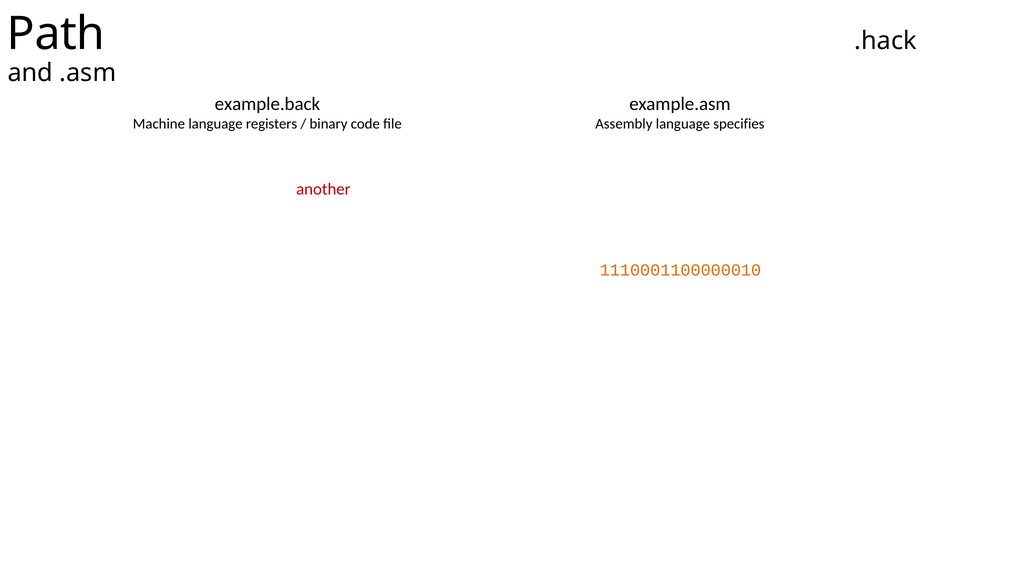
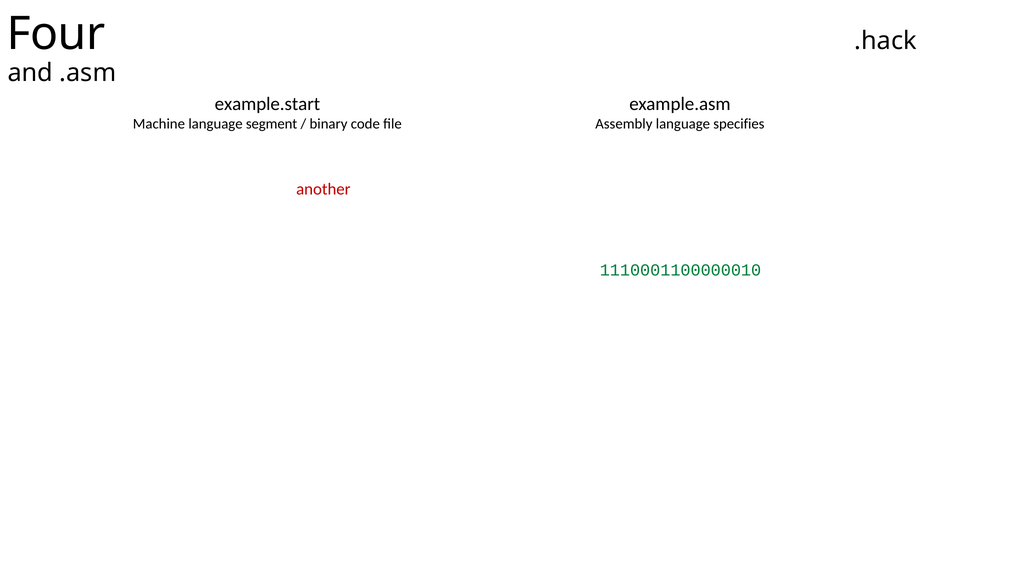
Path: Path -> Four (56, 34)
example.back: example.back -> example.start (267, 104)
registers: registers -> segment (272, 124)
1110001100000010 colour: orange -> green (680, 270)
